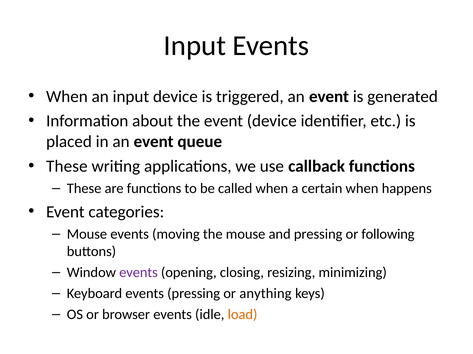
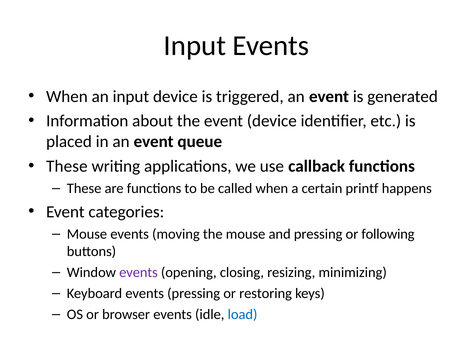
certain when: when -> printf (362, 189)
anything: anything -> restoring (266, 294)
load colour: orange -> blue (243, 315)
